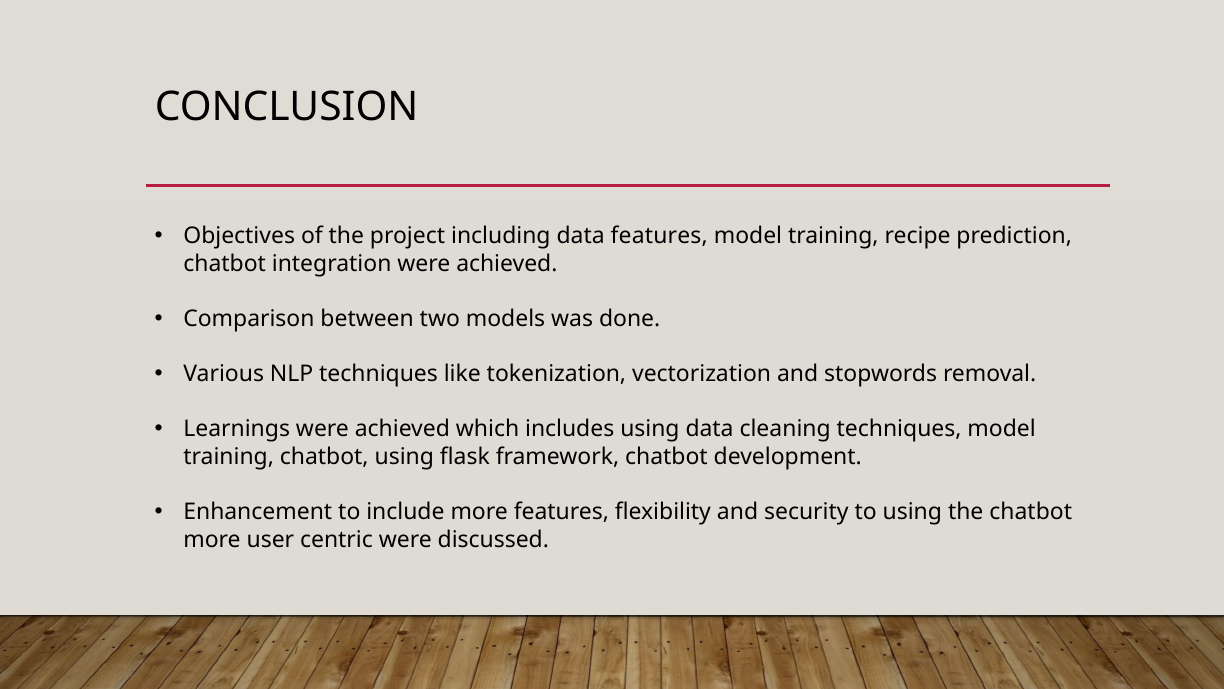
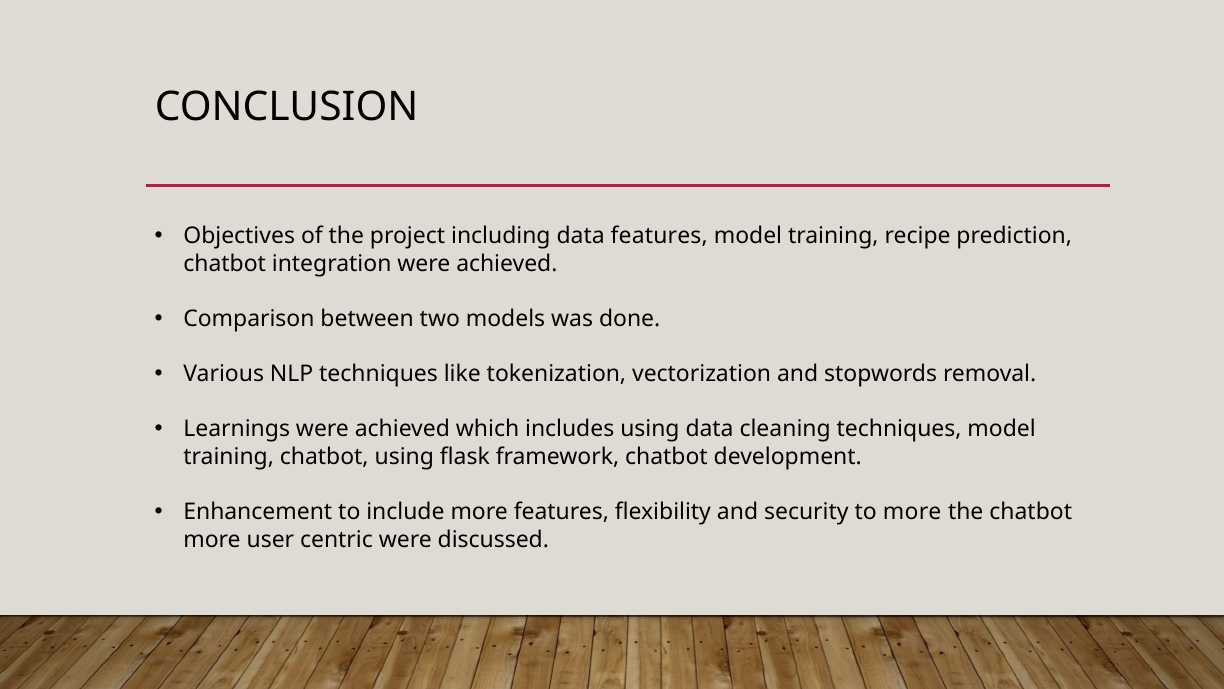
to using: using -> more (912, 512)
